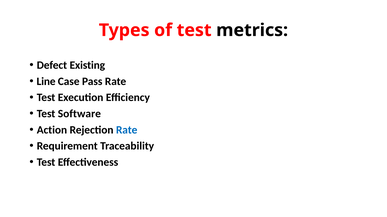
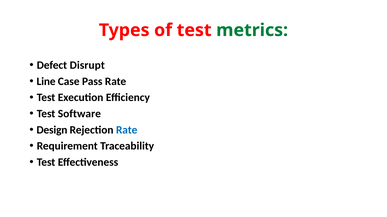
metrics colour: black -> green (252, 30)
Existing: Existing -> Disrupt (87, 65)
Action: Action -> Design (52, 130)
